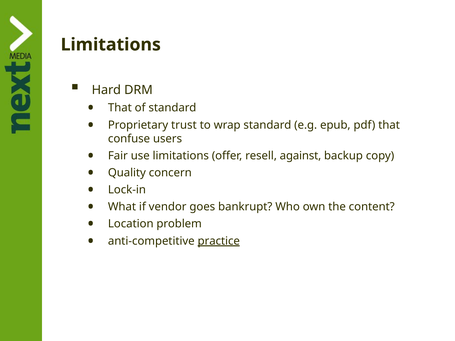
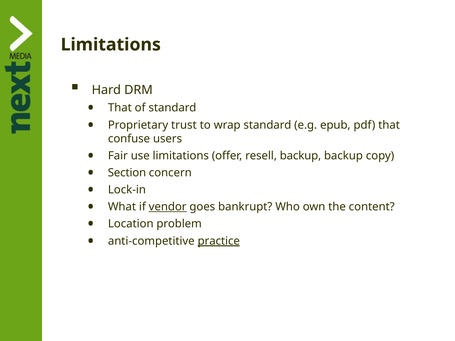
resell against: against -> backup (300, 156)
Quality: Quality -> Section (127, 173)
vendor underline: none -> present (168, 207)
